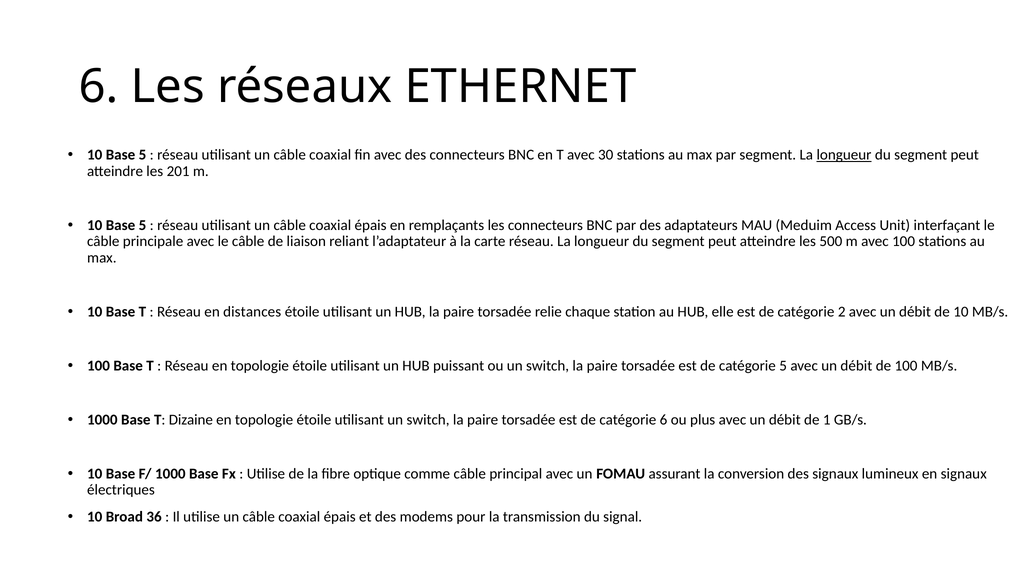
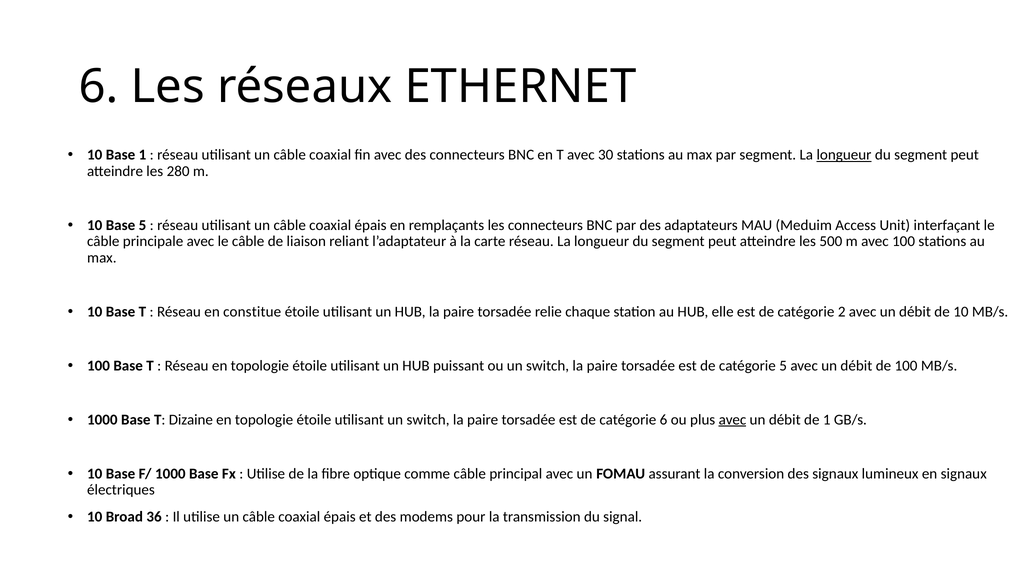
5: 5 -> 1 (142, 155)
201: 201 -> 280 (178, 171)
distances: distances -> constitue (252, 312)
avec underline: none -> present (732, 420)
